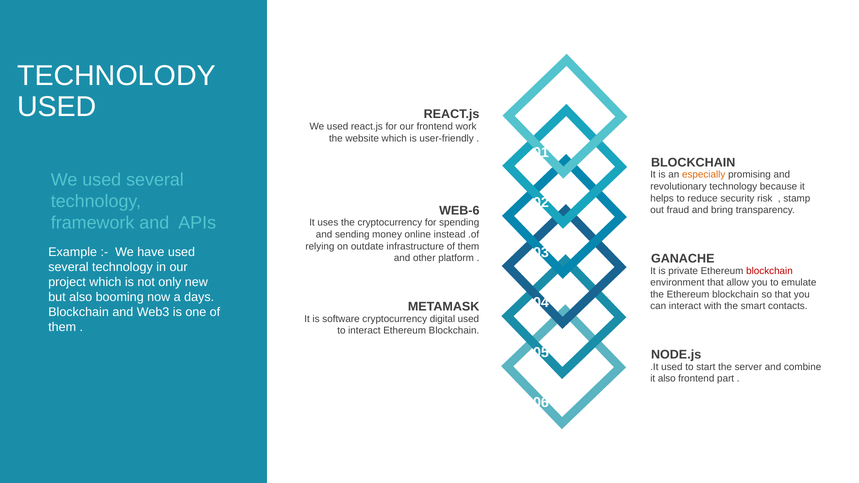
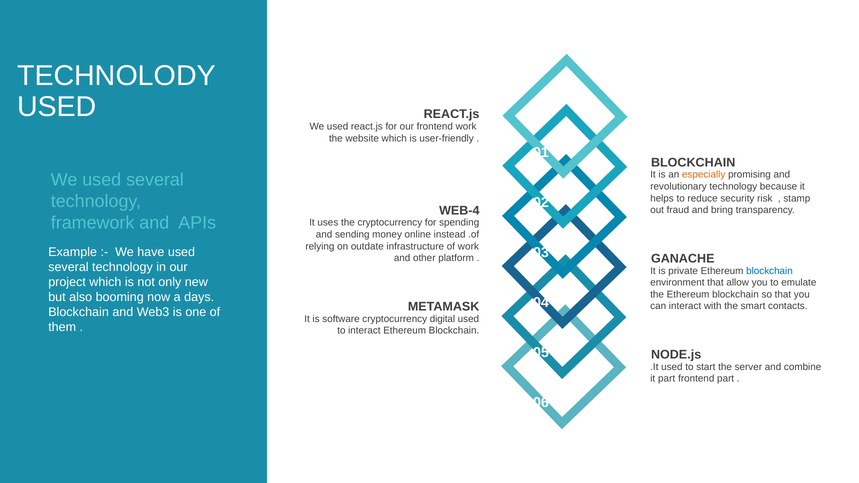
WEB-6: WEB-6 -> WEB-4 (459, 210)
infrastructure of them: them -> work (468, 246)
blockchain colour: red -> blue (769, 271)
it also: also -> part (667, 379)
